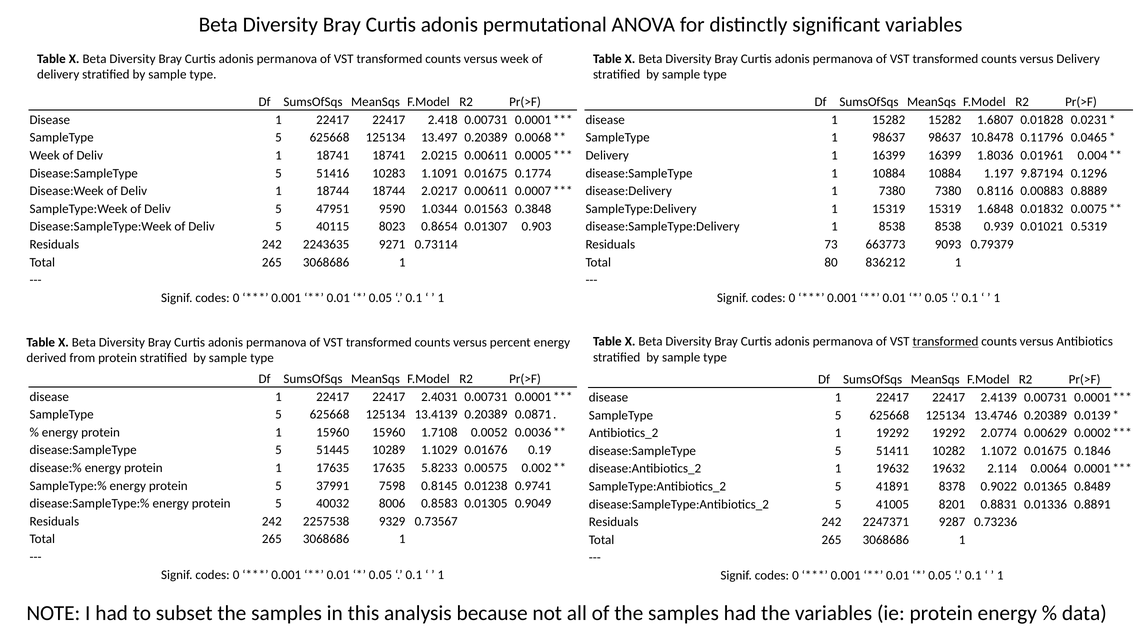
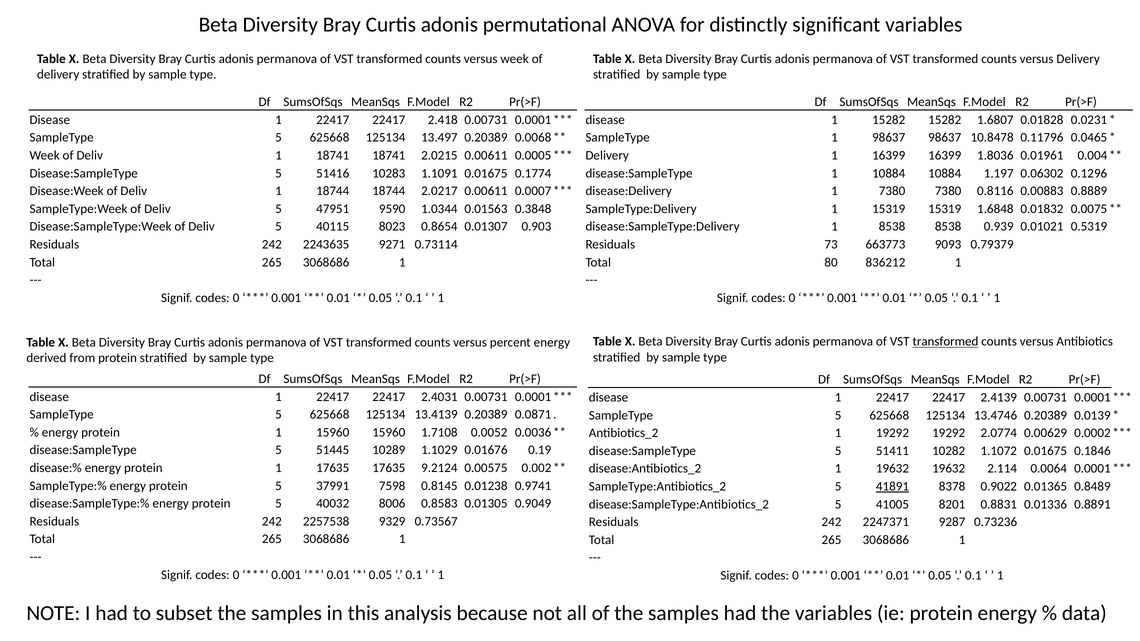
9.87194: 9.87194 -> 0.06302 (1042, 173)
5.8233: 5.8233 -> 9.2124 (439, 468)
41891 underline: none -> present (892, 487)
